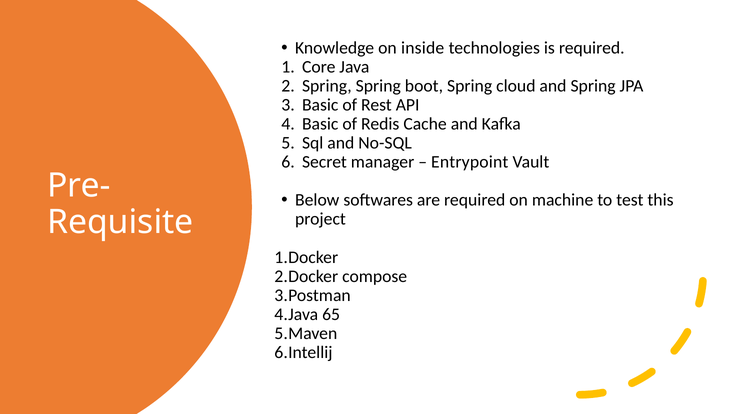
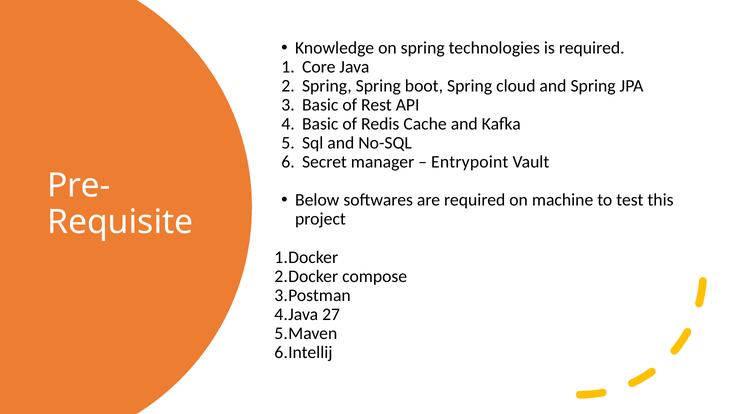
on inside: inside -> spring (423, 48)
65: 65 -> 27 (331, 315)
